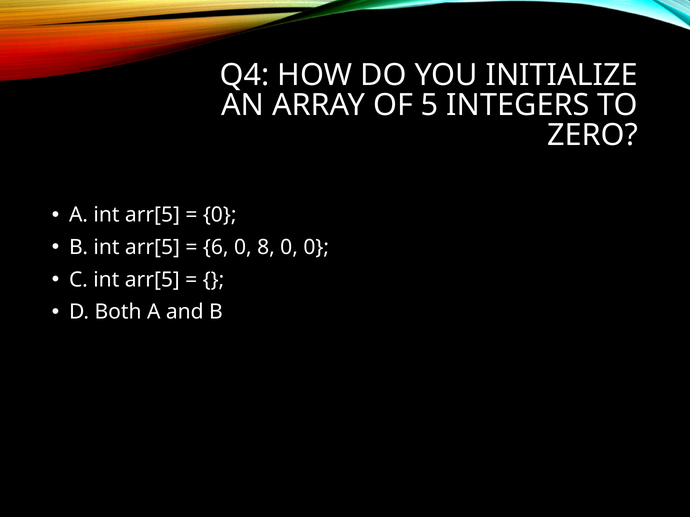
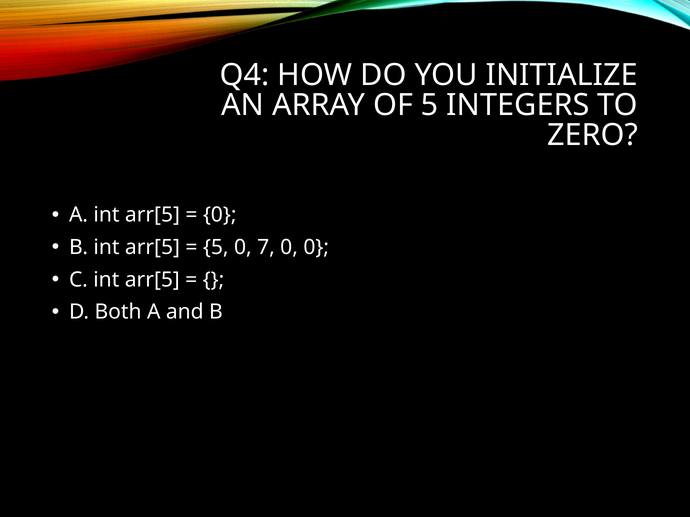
6: 6 -> 5 (216, 248)
8: 8 -> 7 (266, 248)
